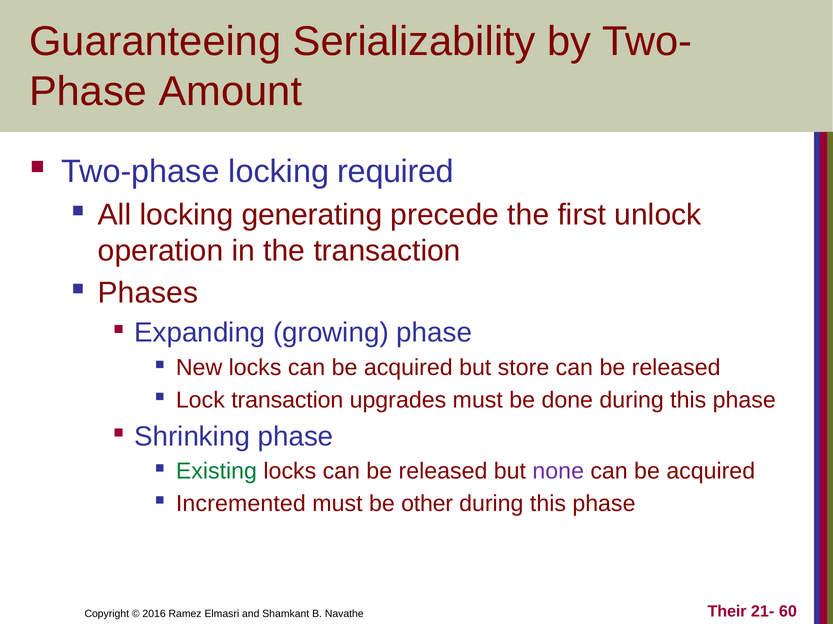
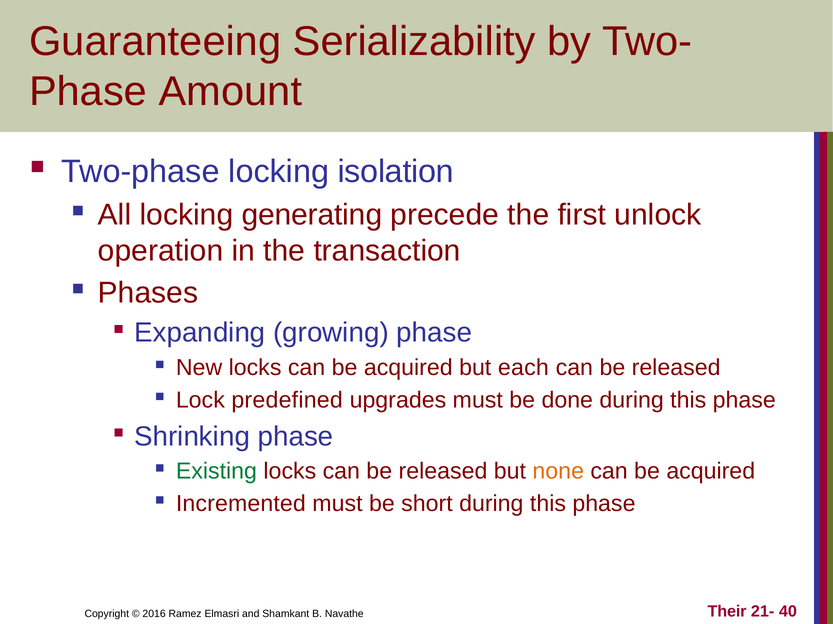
required: required -> isolation (396, 172)
store: store -> each (523, 368)
Lock transaction: transaction -> predefined (287, 400)
none colour: purple -> orange (558, 472)
other: other -> short (427, 504)
60: 60 -> 40 (788, 612)
